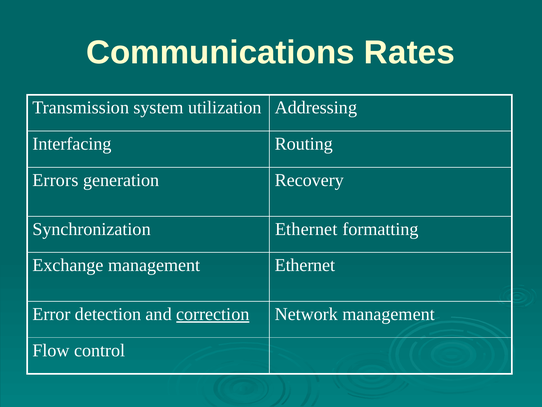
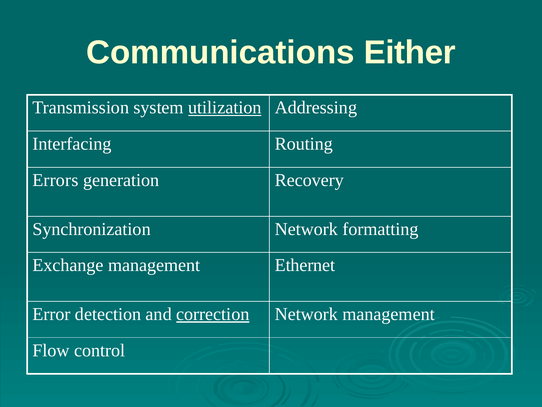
Rates: Rates -> Either (410, 53)
utilization underline: none -> present (225, 108)
Synchronization Ethernet: Ethernet -> Network (306, 229)
